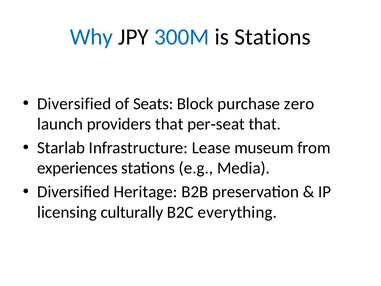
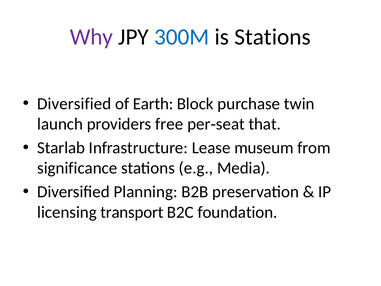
Why colour: blue -> purple (91, 37)
Seats: Seats -> Earth (153, 104)
zero: zero -> twin (299, 104)
providers that: that -> free (169, 124)
experiences: experiences -> significance (77, 168)
Heritage: Heritage -> Planning (146, 192)
culturally: culturally -> transport (132, 212)
everything: everything -> foundation (237, 212)
